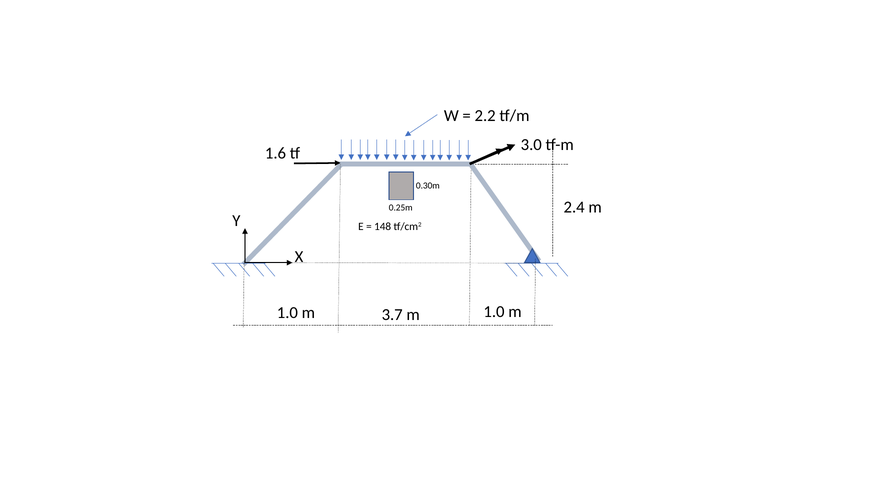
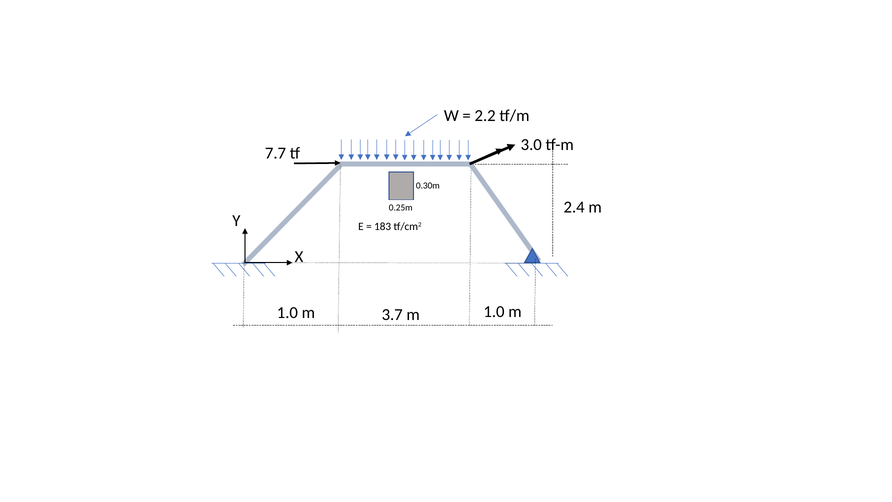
1.6: 1.6 -> 7.7 (276, 153)
148: 148 -> 183 (383, 226)
